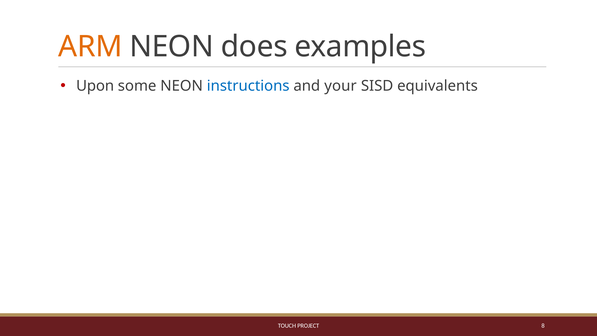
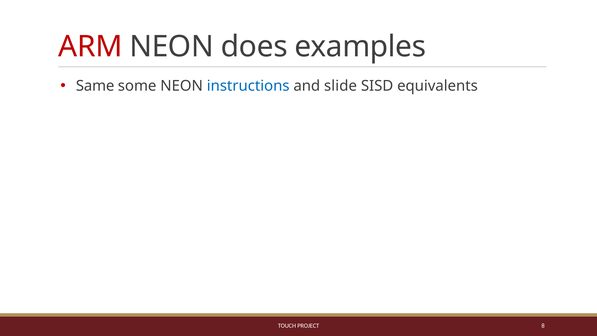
ARM colour: orange -> red (90, 47)
Upon: Upon -> Same (95, 86)
your: your -> slide (341, 86)
